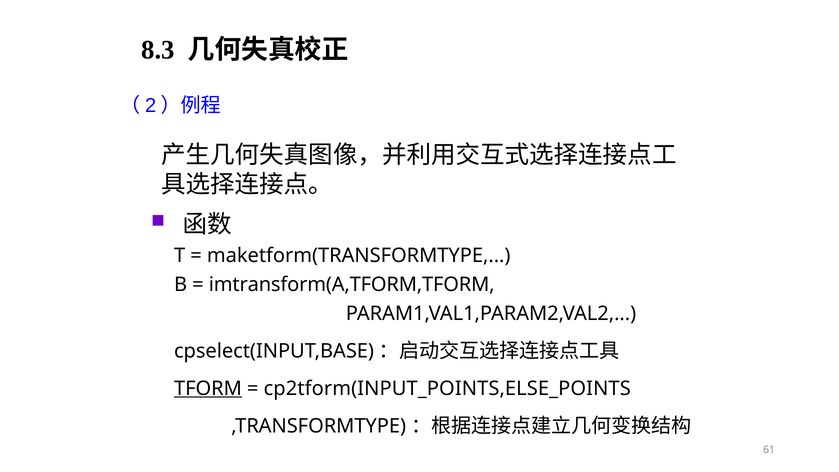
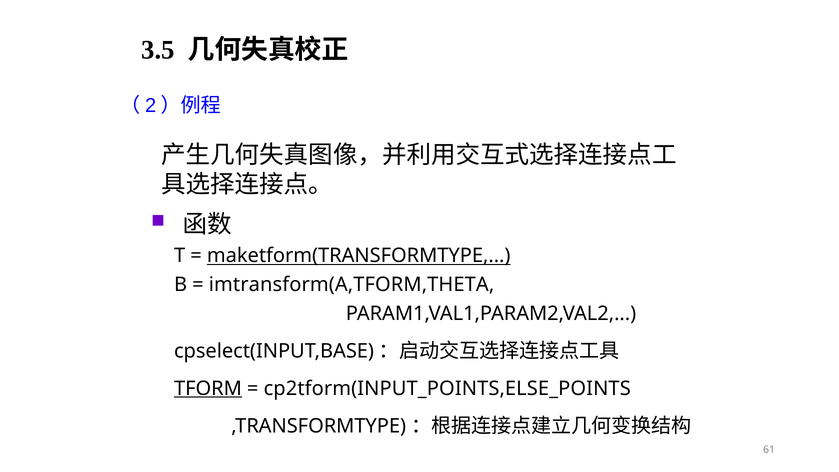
8.3: 8.3 -> 3.5 (158, 50)
maketform(TRANSFORMTYPE underline: none -> present (359, 256)
imtransform(A,TFORM,TFORM: imtransform(A,TFORM,TFORM -> imtransform(A,TFORM,THETA (352, 285)
